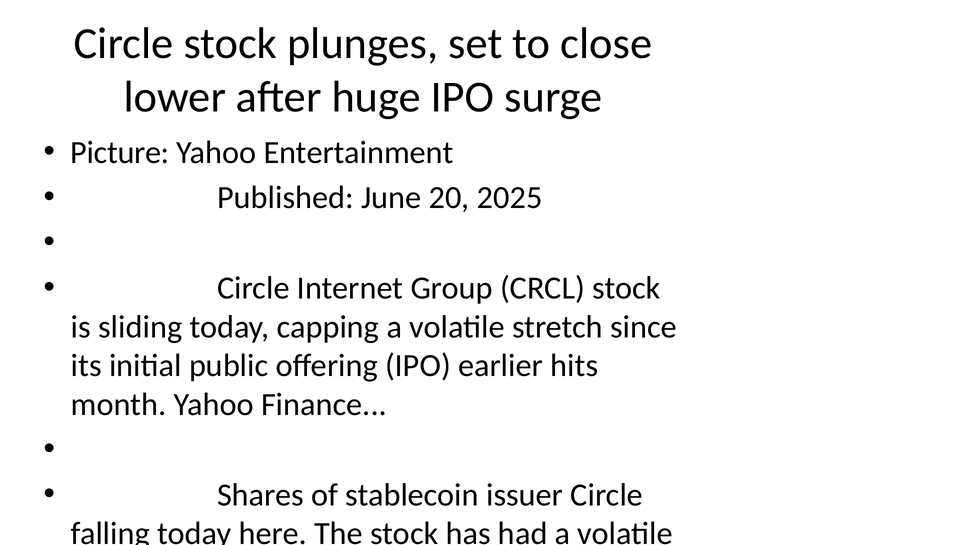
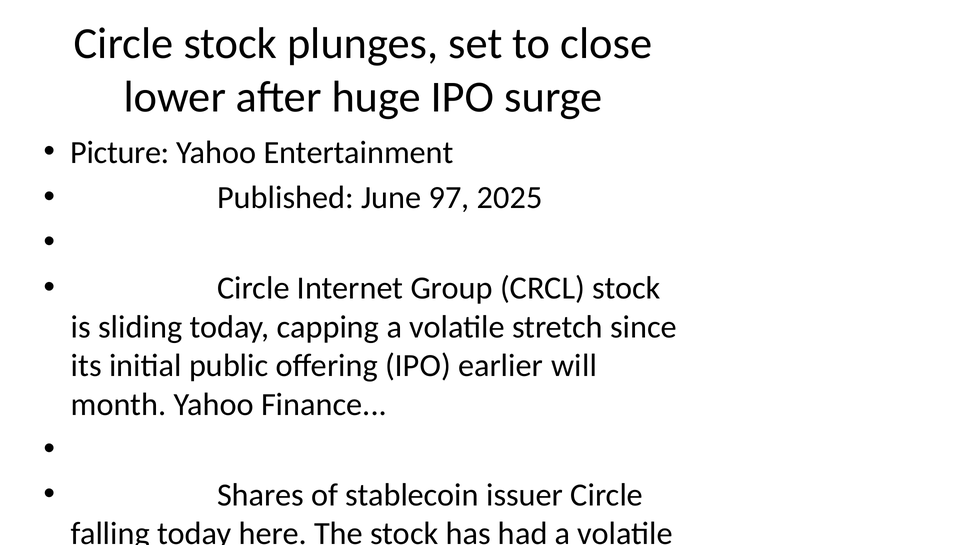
20: 20 -> 97 (449, 198)
hits: hits -> will (574, 366)
